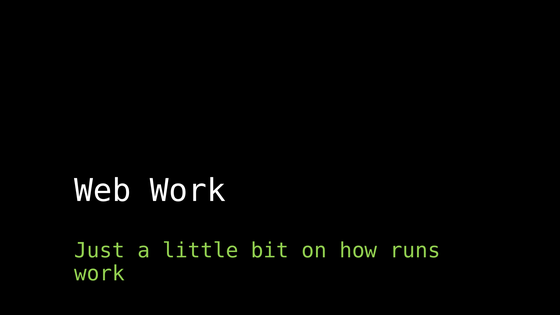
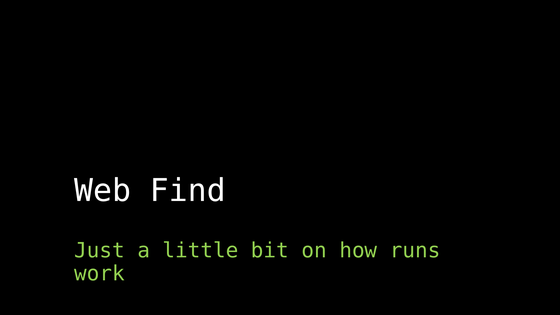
Web Work: Work -> Find (188, 191)
